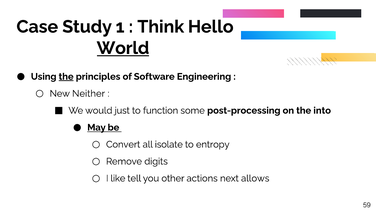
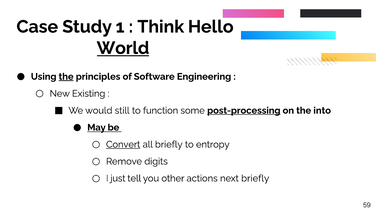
Neither: Neither -> Existing (89, 93)
just: just -> still (122, 110)
post-processing underline: none -> present (244, 110)
Convert underline: none -> present (123, 144)
all isolate: isolate -> briefly (169, 144)
like: like -> just (118, 178)
next allows: allows -> briefly (255, 178)
